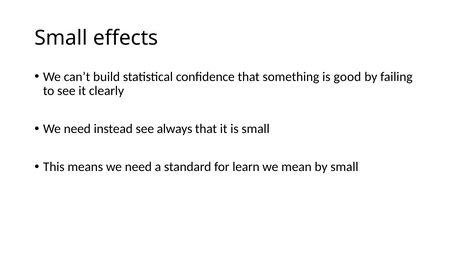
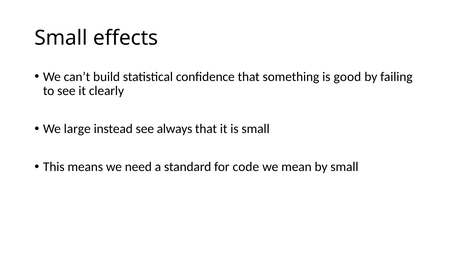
need: need -> large (77, 129)
learn: learn -> code (246, 167)
